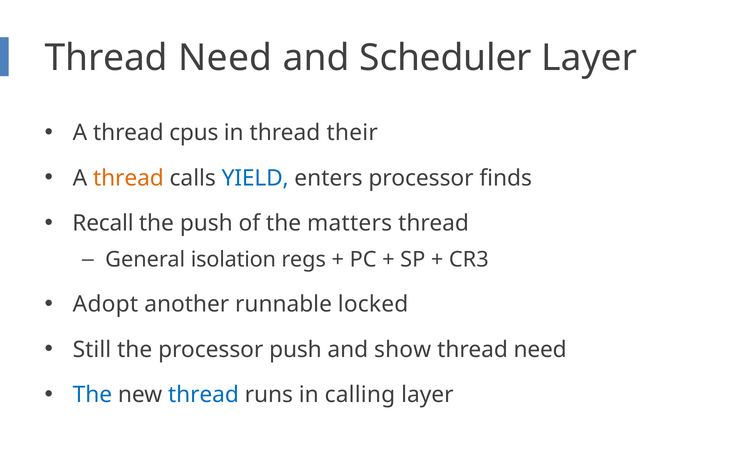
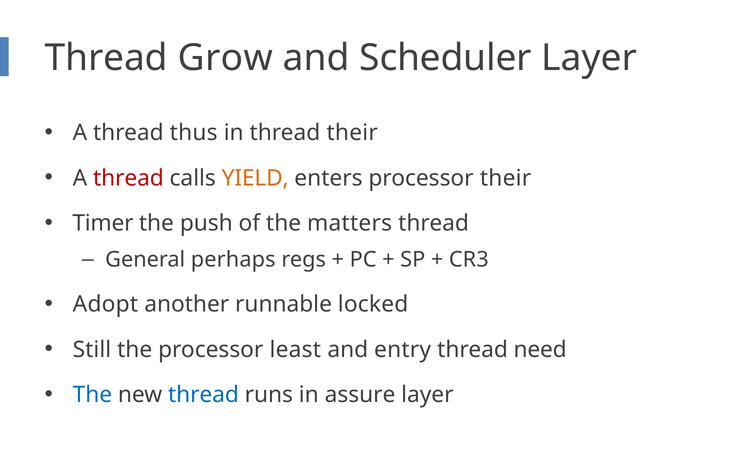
Need: Need -> Grow (225, 58)
cpus: cpus -> thus (194, 133)
thread colour: orange -> red (128, 178)
YIELD colour: blue -> orange (255, 178)
processor finds: finds -> their (506, 178)
Recall: Recall -> Timer (103, 223)
isolation: isolation -> perhaps (233, 260)
processor push: push -> least (295, 350)
show: show -> entry (403, 350)
calling: calling -> assure (360, 395)
